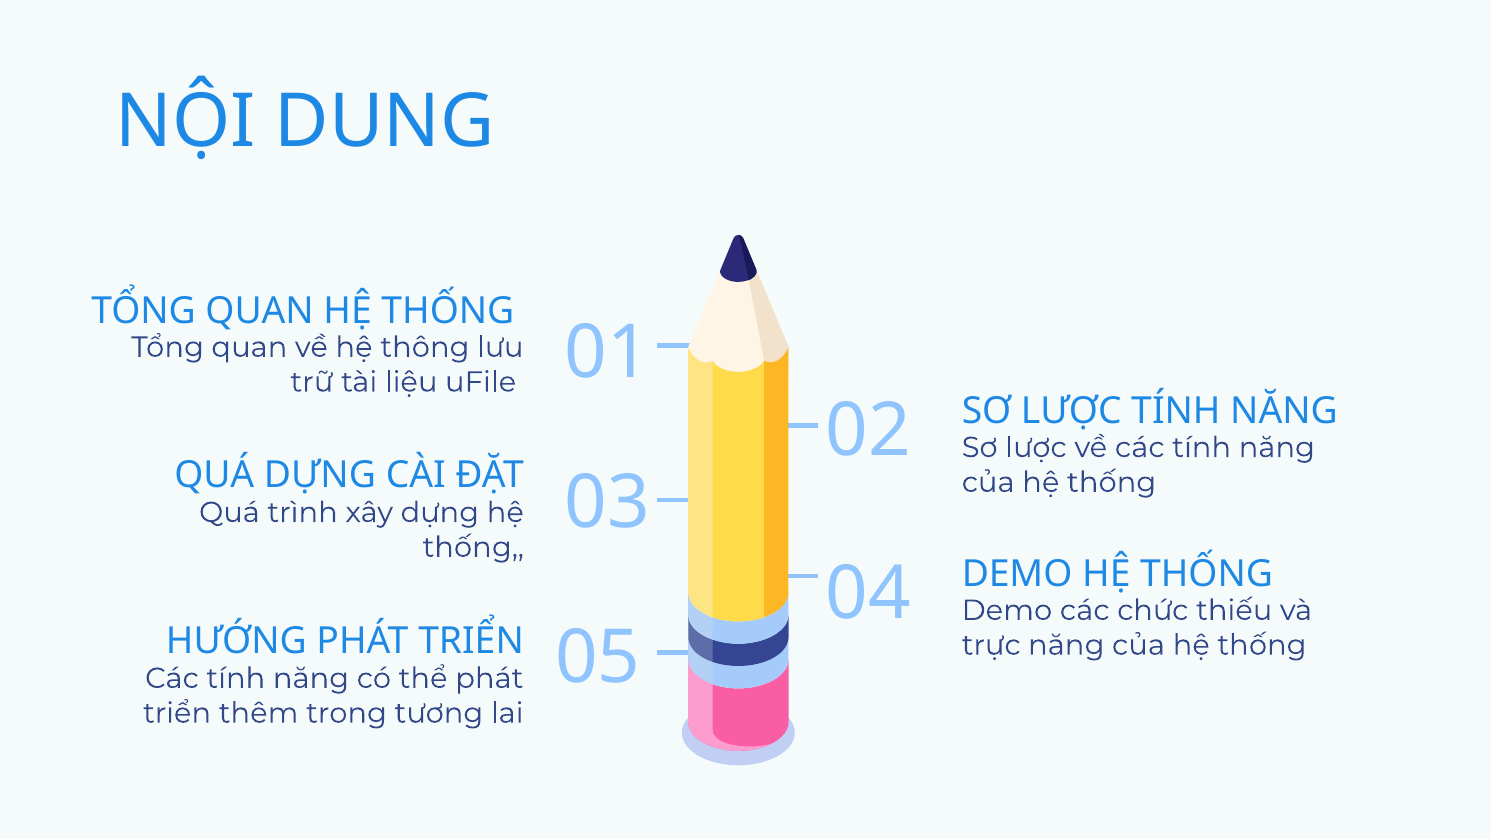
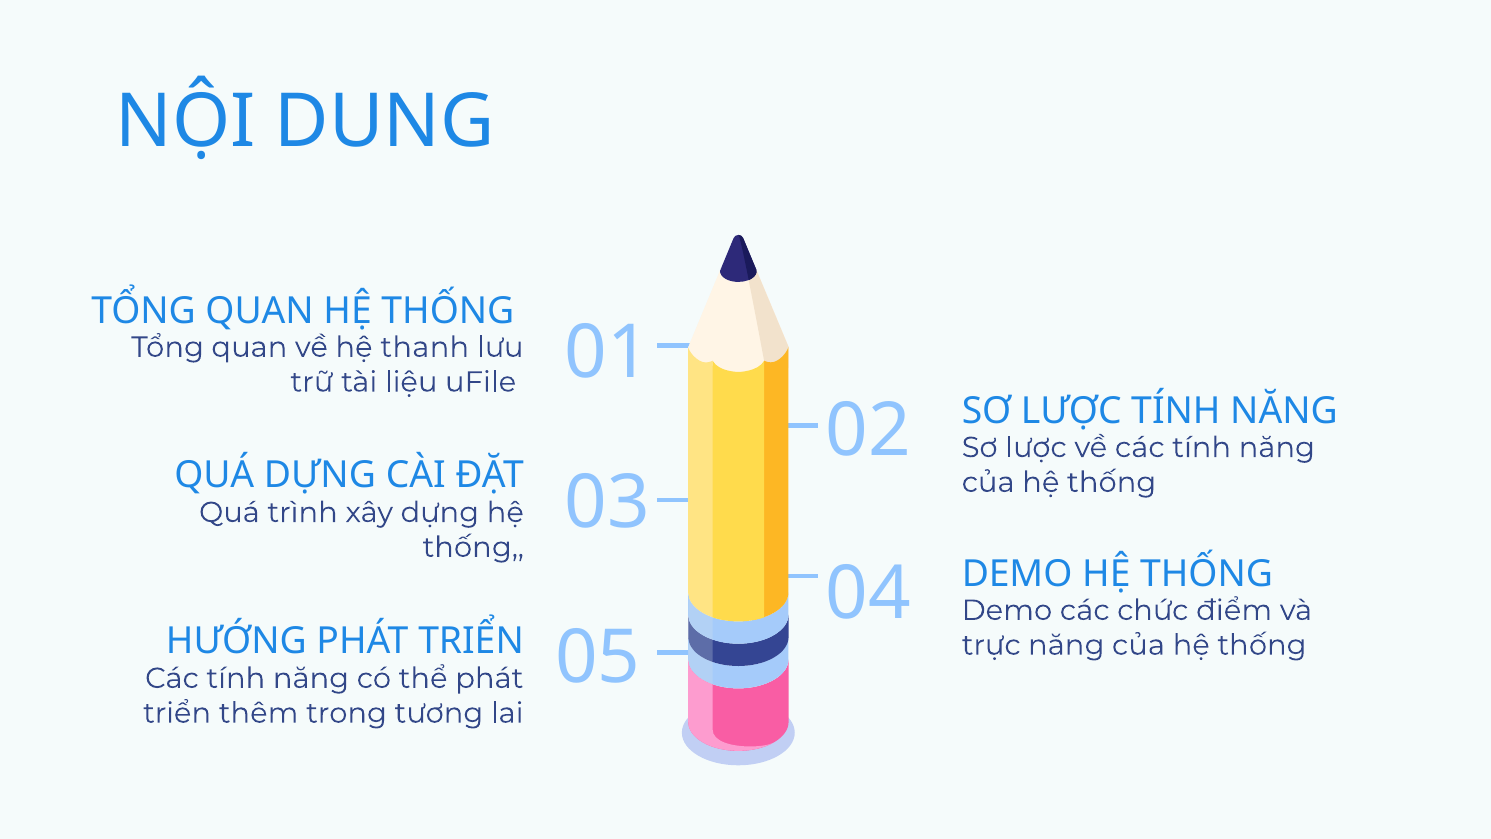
thông: thông -> thanh (425, 347)
thiếu: thiếu -> điểm (1234, 610)
